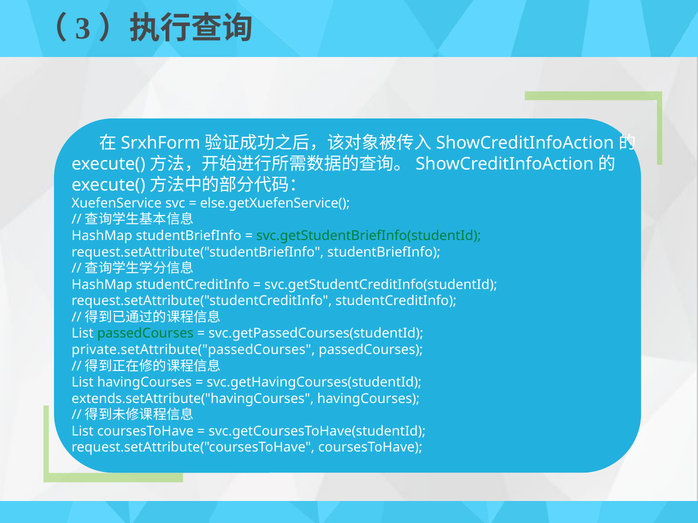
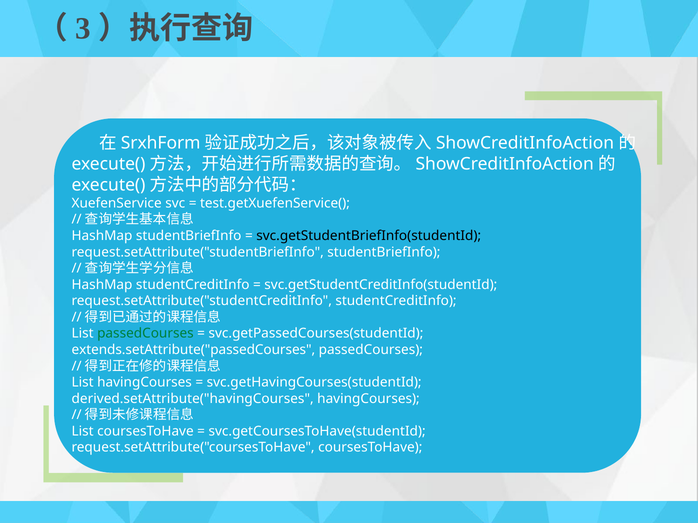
else.getXuefenService(: else.getXuefenService( -> test.getXuefenService( (275, 203)
svc.getStudentBriefInfo(studentId colour: green -> black (369, 236)
private.setAttribute("passedCourses: private.setAttribute("passedCourses -> extends.setAttribute("passedCourses (193, 350)
extends.setAttribute("havingCourses: extends.setAttribute("havingCourses -> derived.setAttribute("havingCourses (193, 399)
